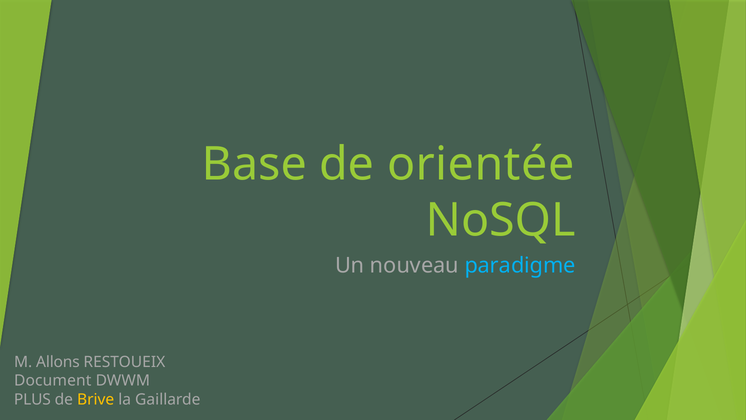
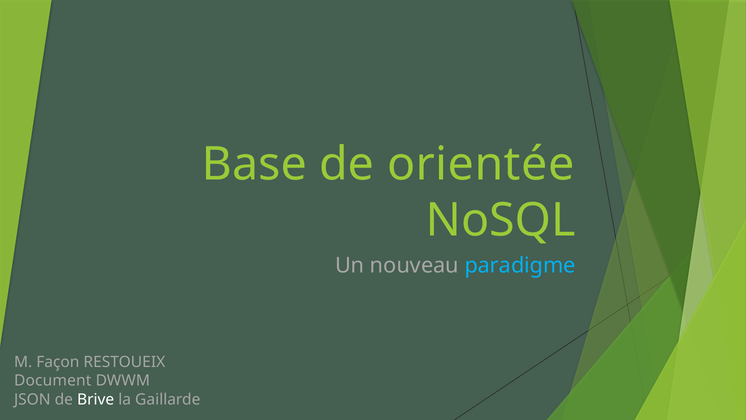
Allons: Allons -> Façon (58, 362)
PLUS: PLUS -> JSON (32, 399)
Brive colour: yellow -> white (96, 399)
